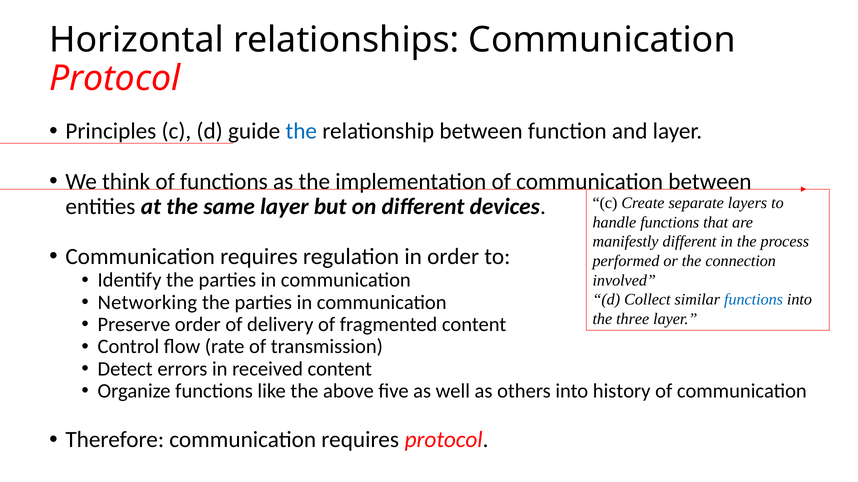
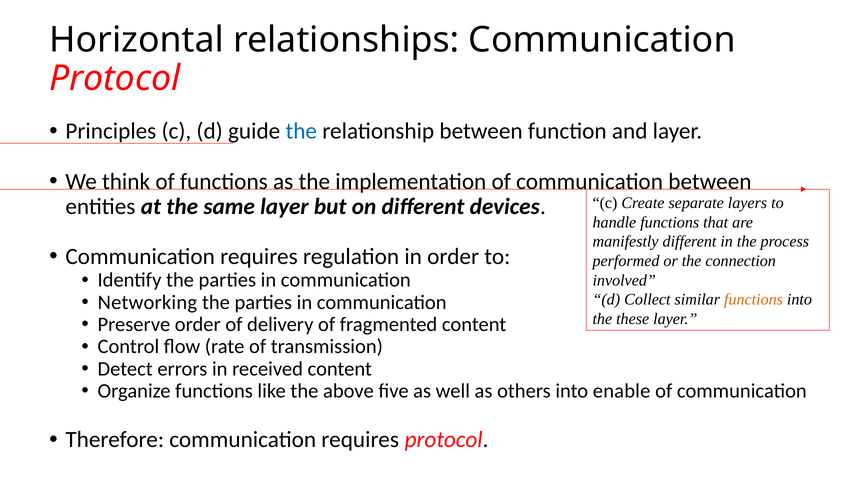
functions colour: blue -> orange (754, 300)
three: three -> these (633, 319)
history: history -> enable (622, 391)
